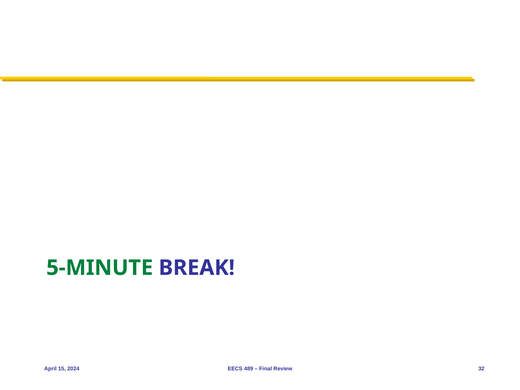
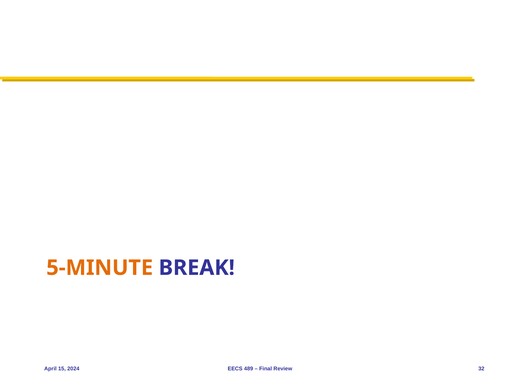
5-MINUTE colour: green -> orange (100, 268)
